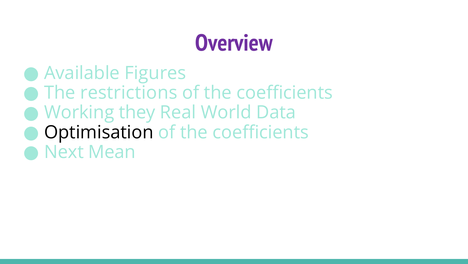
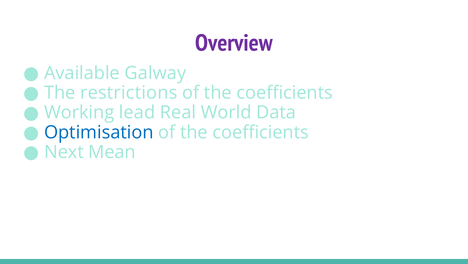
Figures: Figures -> Galway (155, 73)
they: they -> lead (137, 112)
Optimisation colour: black -> blue (99, 132)
